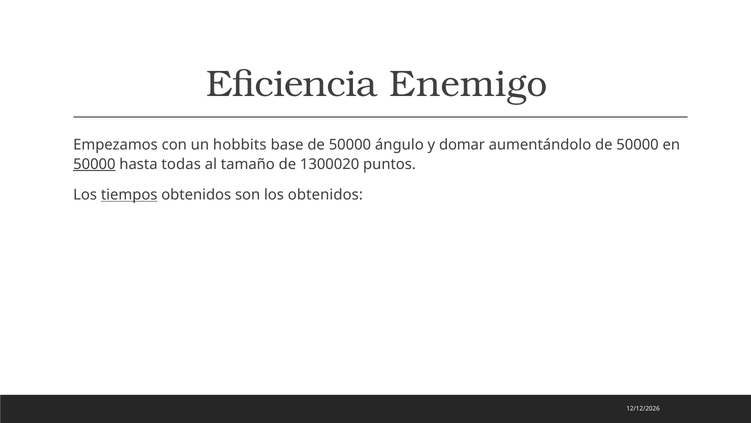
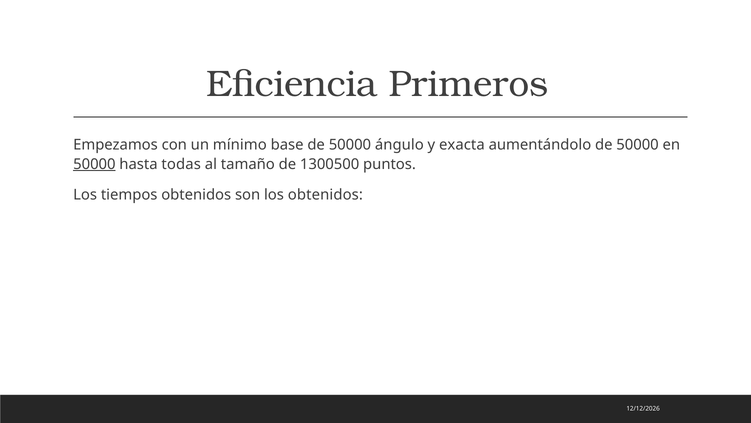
Enemigo: Enemigo -> Primeros (468, 84)
hobbits: hobbits -> mínimo (240, 144)
domar: domar -> exacta (462, 144)
1300020: 1300020 -> 1300500 (330, 164)
tiempos underline: present -> none (129, 195)
